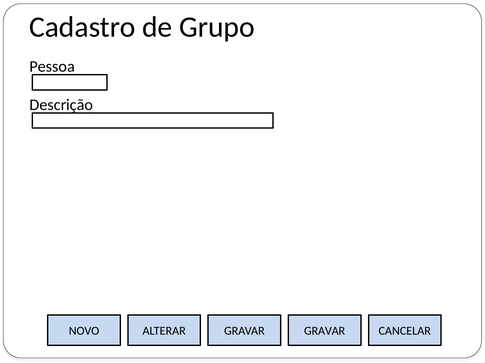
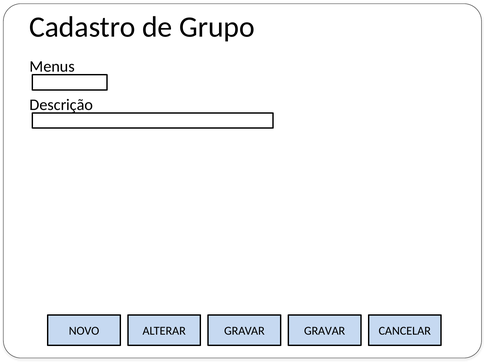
Pessoa: Pessoa -> Menus (52, 67)
